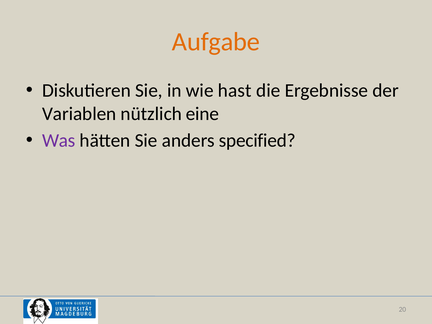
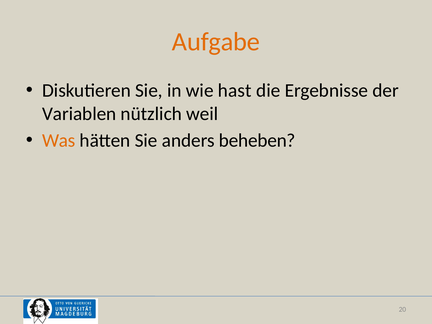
eine: eine -> weil (202, 114)
Was colour: purple -> orange (59, 141)
specified: specified -> beheben (257, 141)
